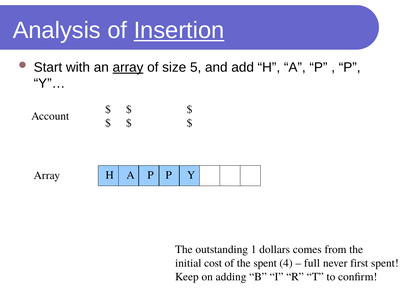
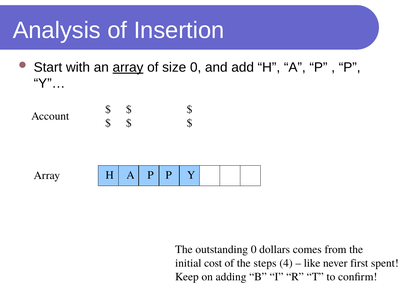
Insertion underline: present -> none (179, 30)
size 5: 5 -> 0 (196, 67)
outstanding 1: 1 -> 0 (254, 250)
the spent: spent -> steps (265, 263)
full: full -> like (312, 263)
